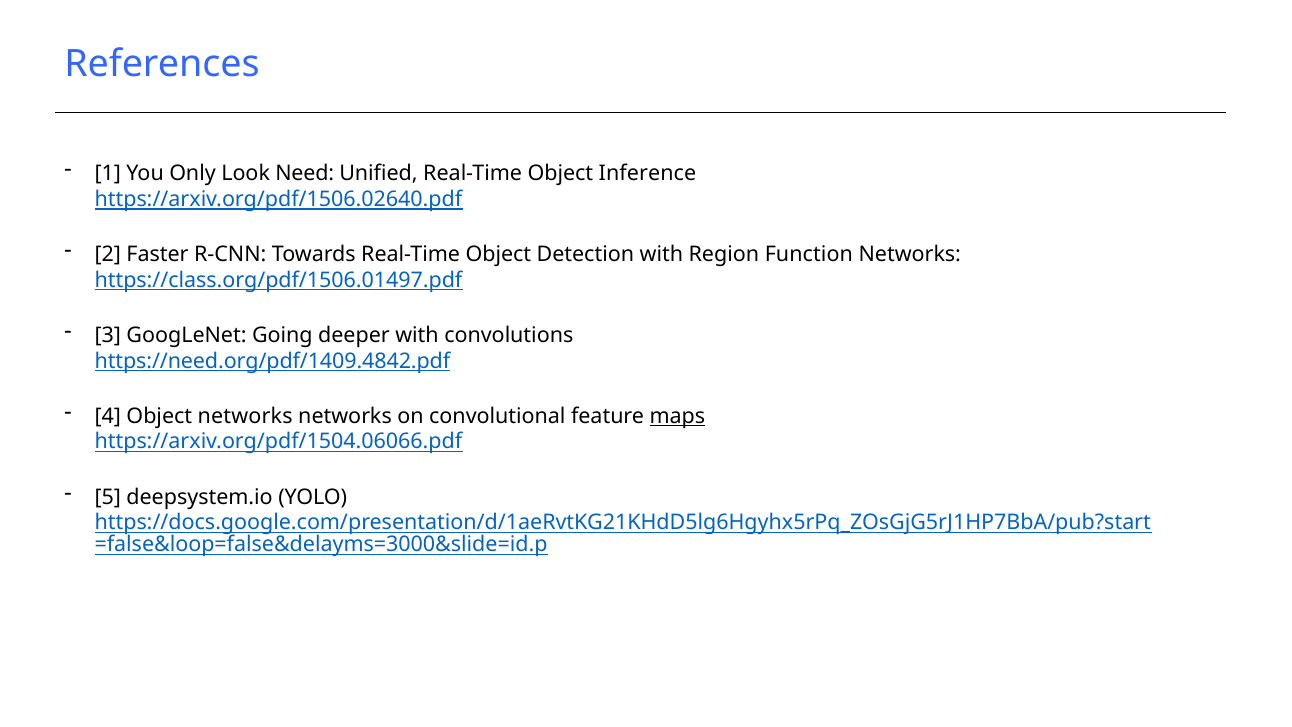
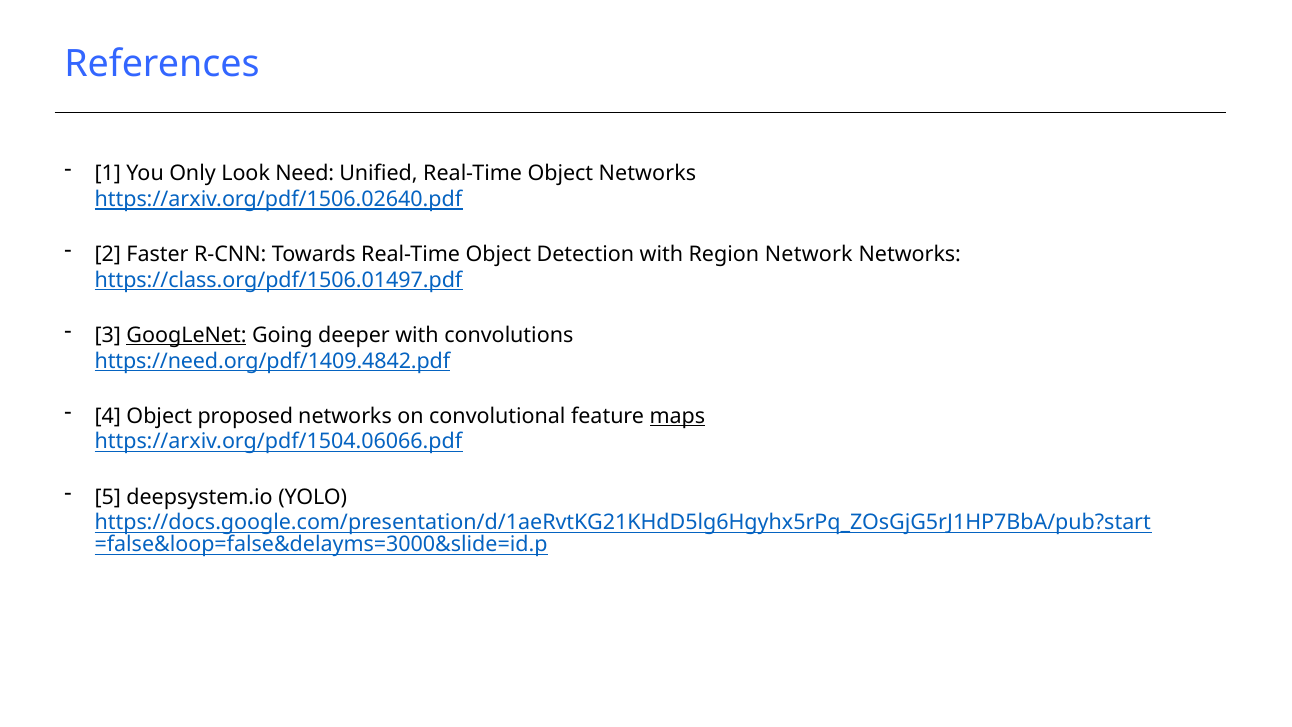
Object Inference: Inference -> Networks (647, 173)
Function: Function -> Network (809, 254)
GoogLeNet underline: none -> present (187, 335)
Object networks: networks -> proposed (245, 416)
